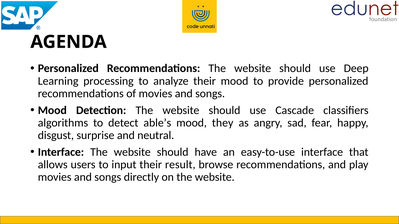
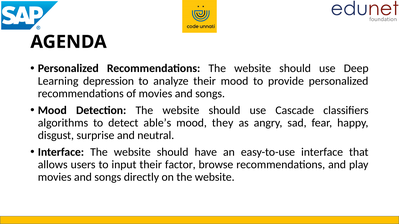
processing: processing -> depression (109, 81)
result: result -> factor (180, 165)
